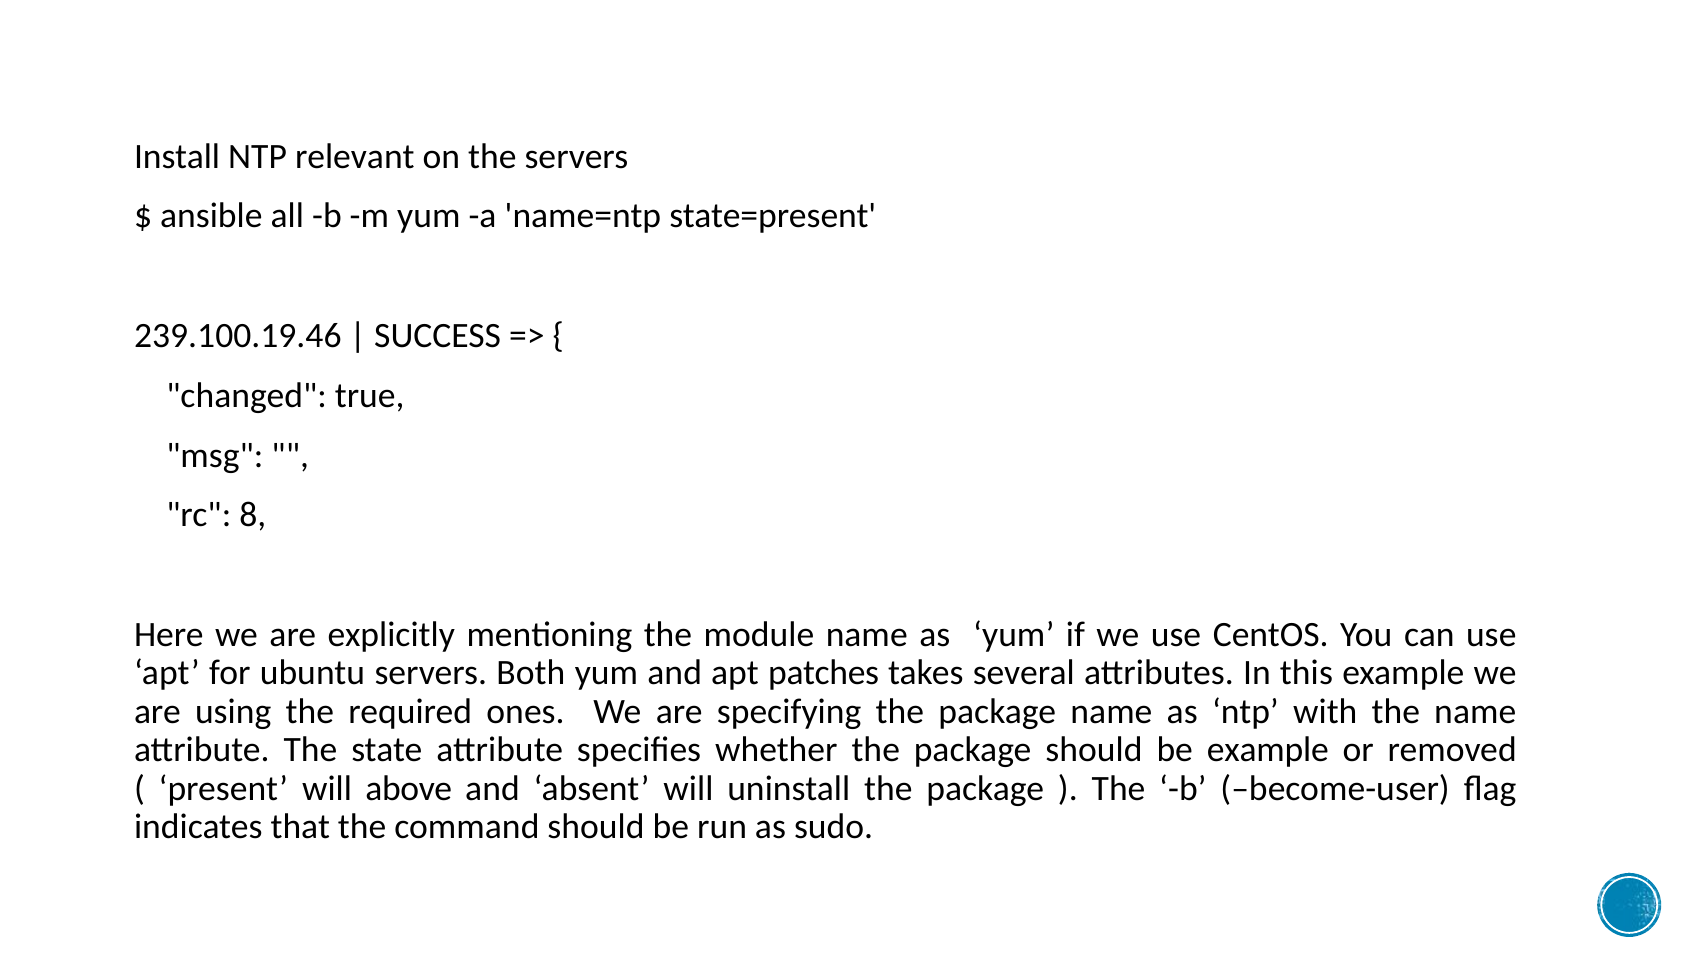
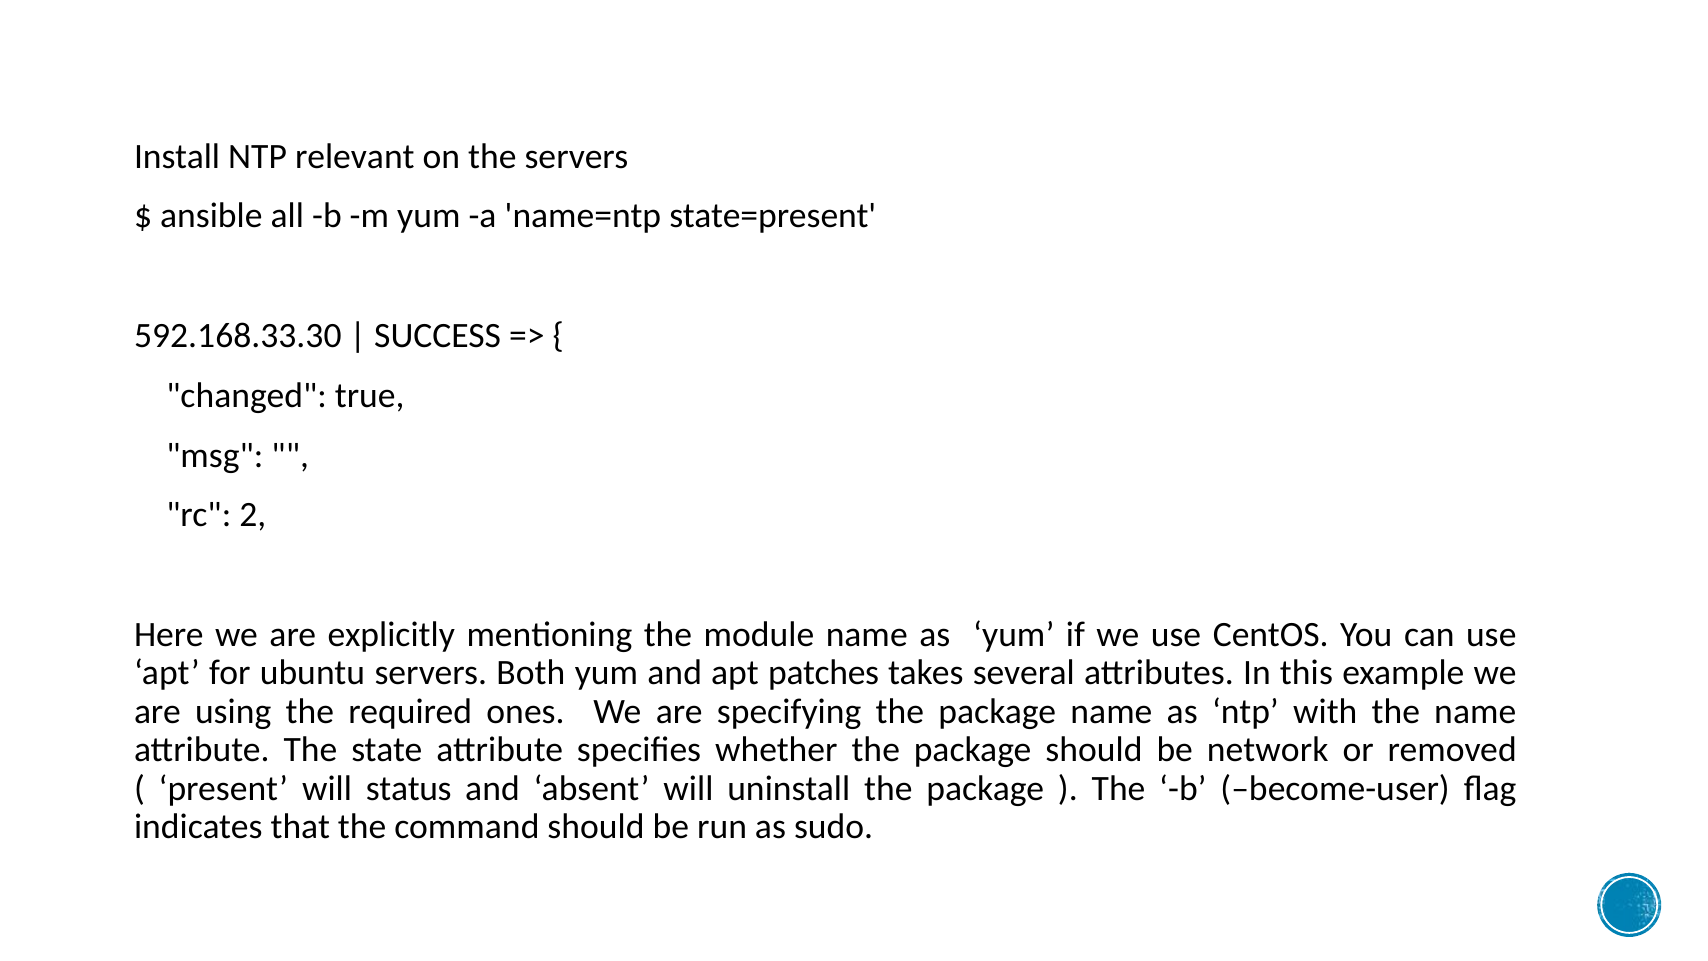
239.100.19.46: 239.100.19.46 -> 592.168.33.30 (238, 336)
8: 8 -> 2 (253, 515)
be example: example -> network (1268, 750)
above: above -> status (409, 788)
